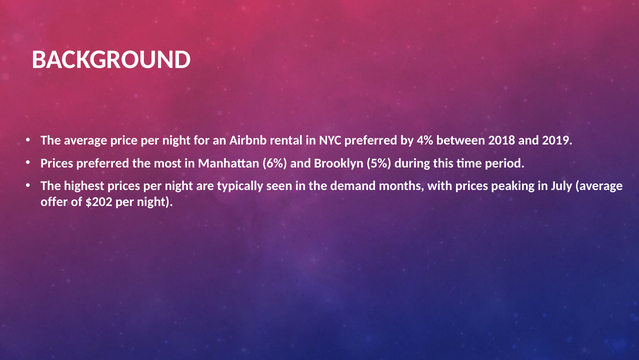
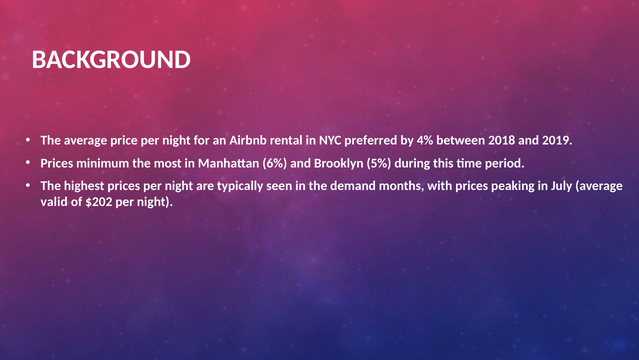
Prices preferred: preferred -> minimum (103, 163)
offer: offer -> valid (54, 202)
